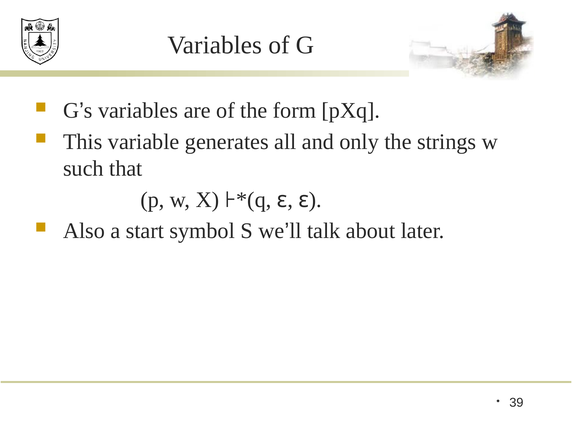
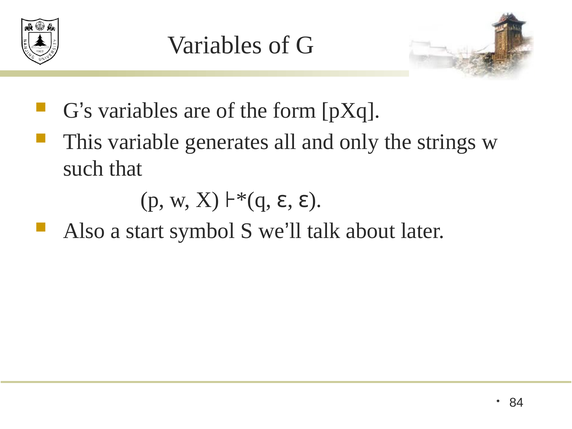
39: 39 -> 84 (516, 403)
